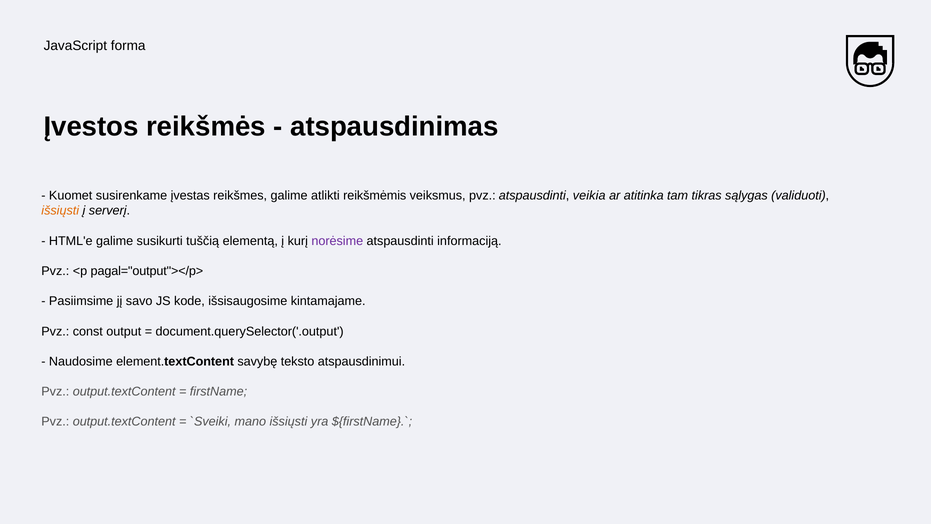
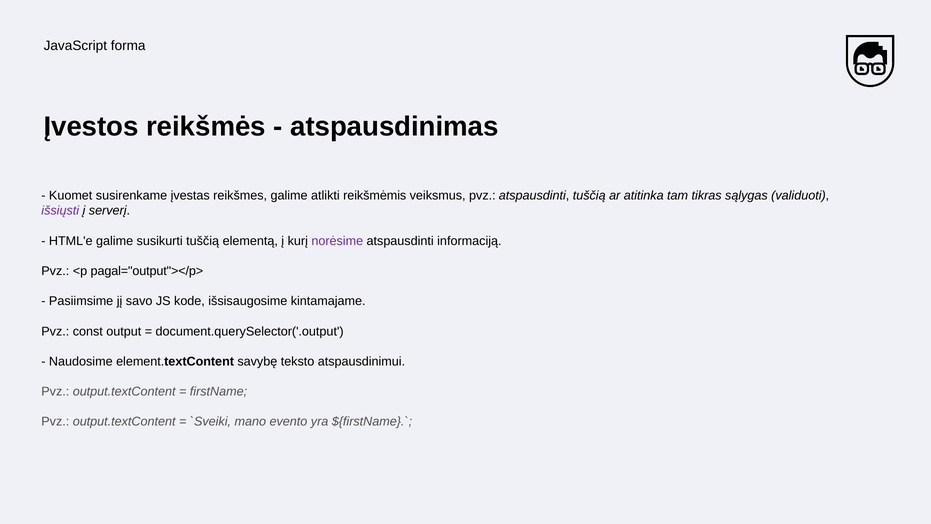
atspausdinti veikia: veikia -> tuščią (589, 196)
išsiųsti colour: orange -> purple (60, 211)
mano išsiųsti: išsiųsti -> evento (288, 422)
